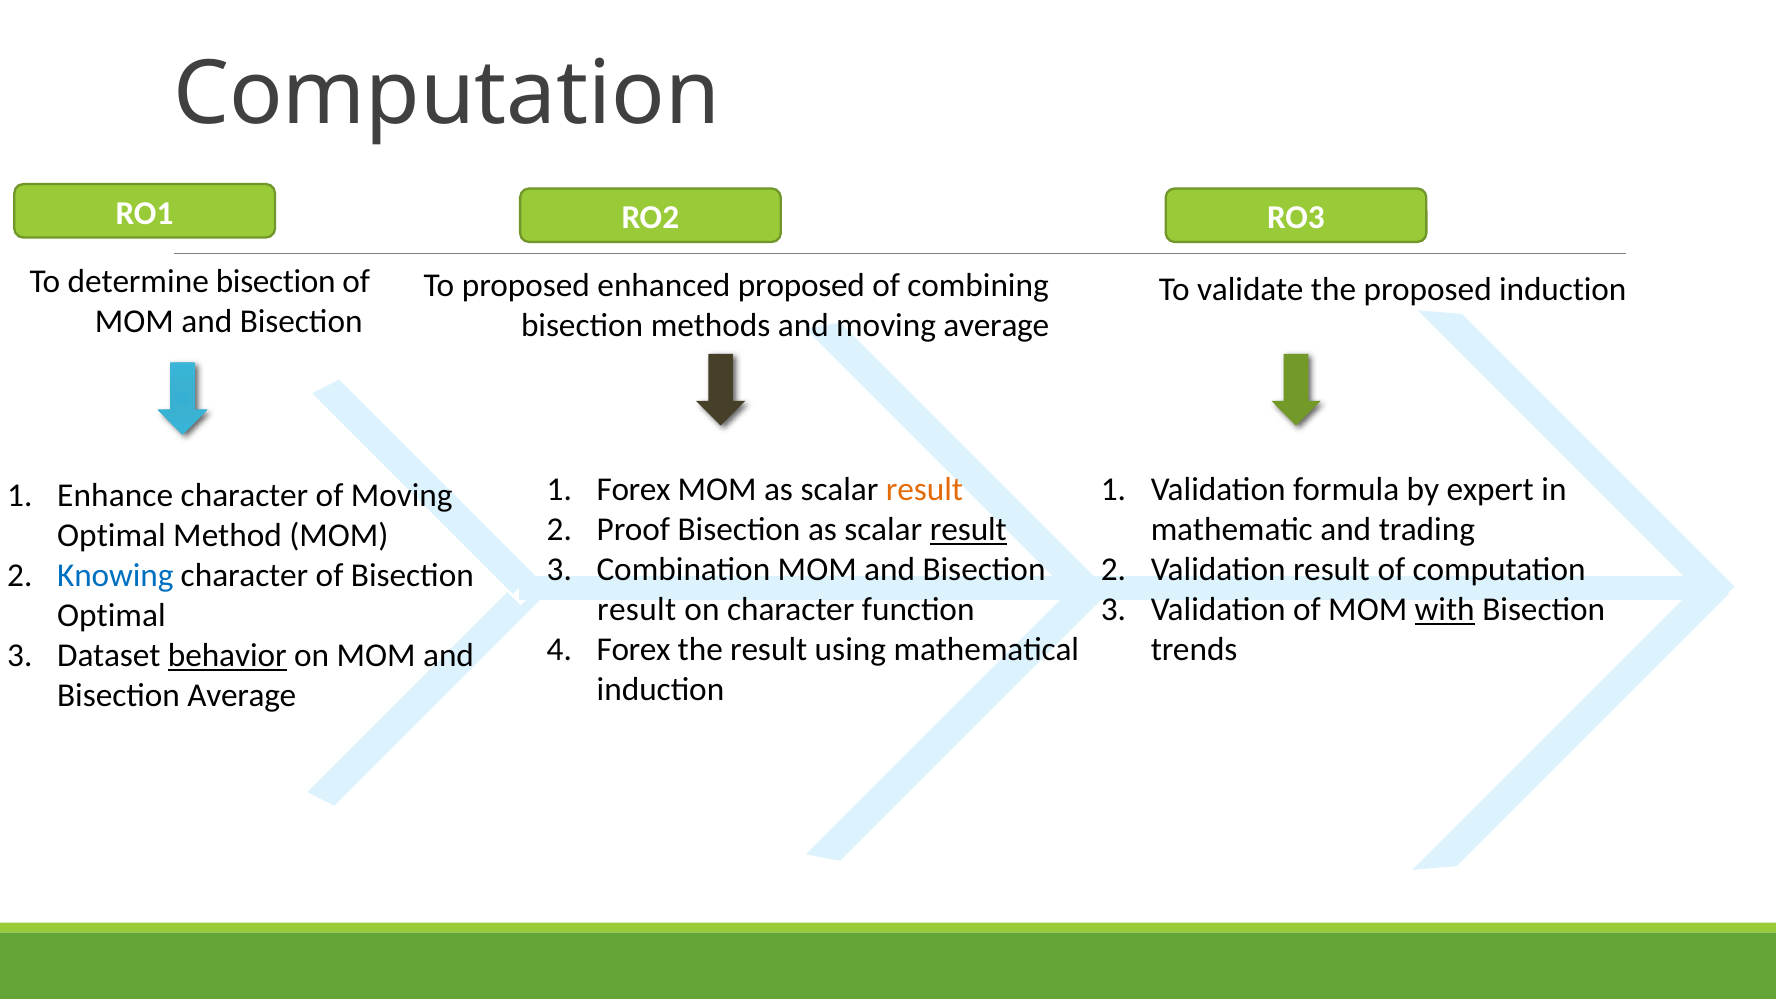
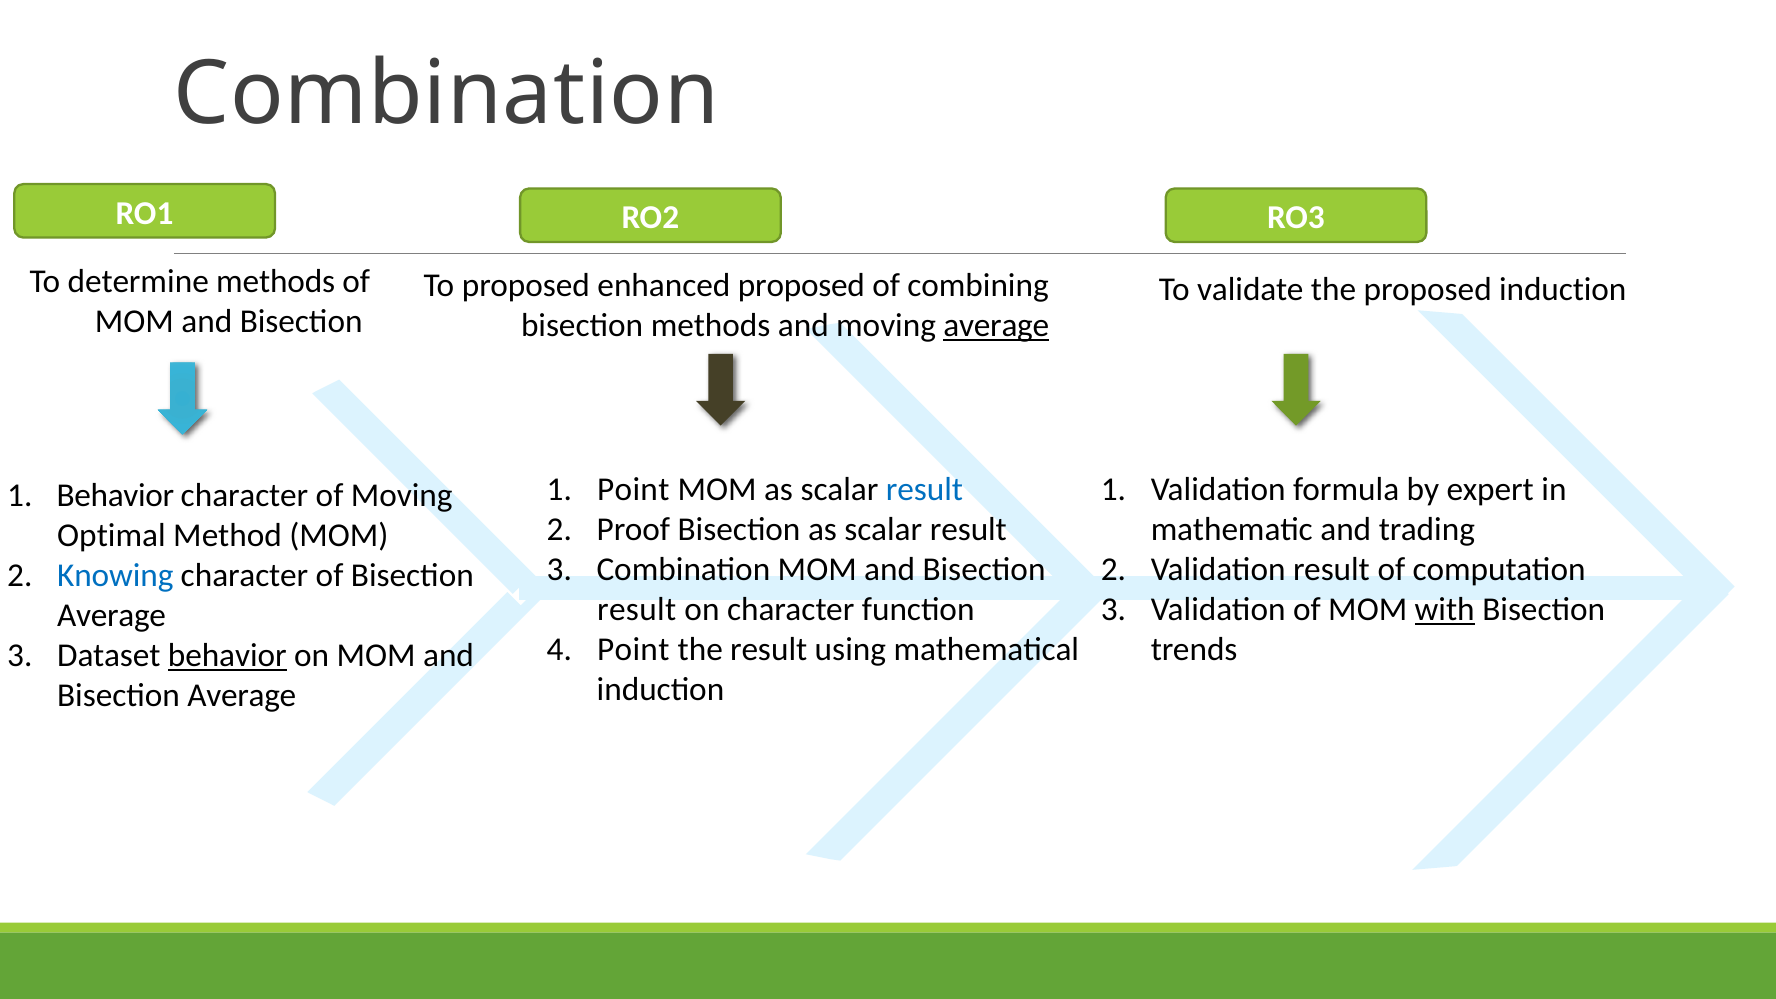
Computation: Computation -> Combination (446, 94)
determine bisection: bisection -> methods (276, 282)
average underline: none -> present (996, 325)
Forex: Forex -> Point (633, 490)
result colour: orange -> blue (924, 490)
Enhance: Enhance -> Behavior (115, 496)
result underline: present -> none (968, 530)
Optimal: Optimal -> Average (112, 616)
Forex: Forex -> Point (633, 650)
